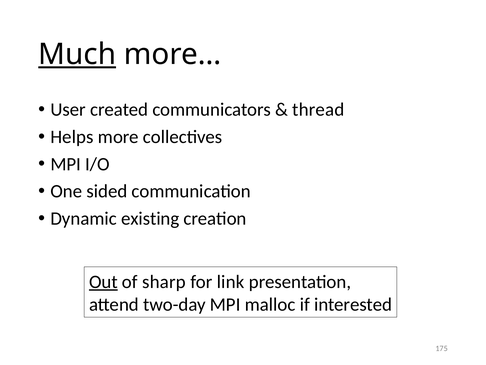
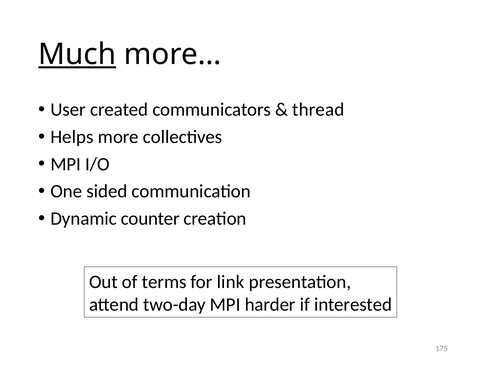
existing: existing -> counter (150, 218)
Out underline: present -> none (103, 281)
sharp: sharp -> terms (164, 281)
malloc: malloc -> harder (270, 304)
